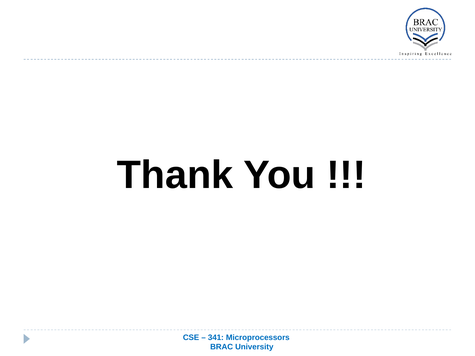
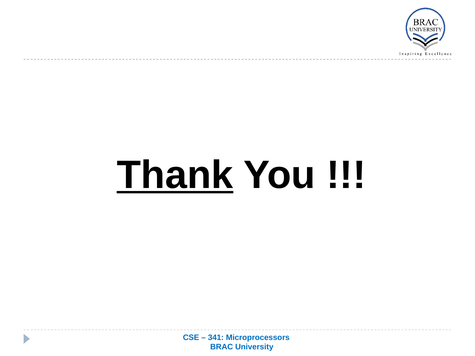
Thank underline: none -> present (175, 175)
